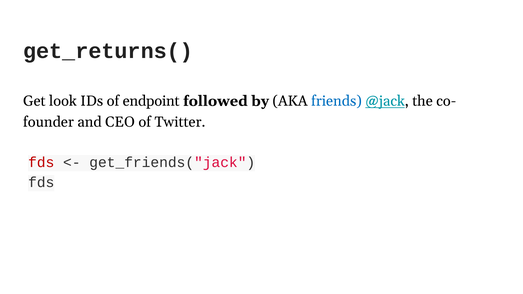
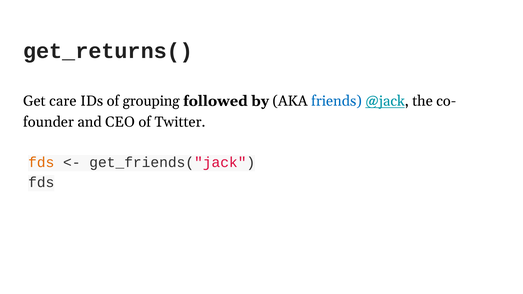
look: look -> care (63, 101)
endpoint: endpoint -> grouping (151, 101)
fds colour: red -> orange (41, 162)
